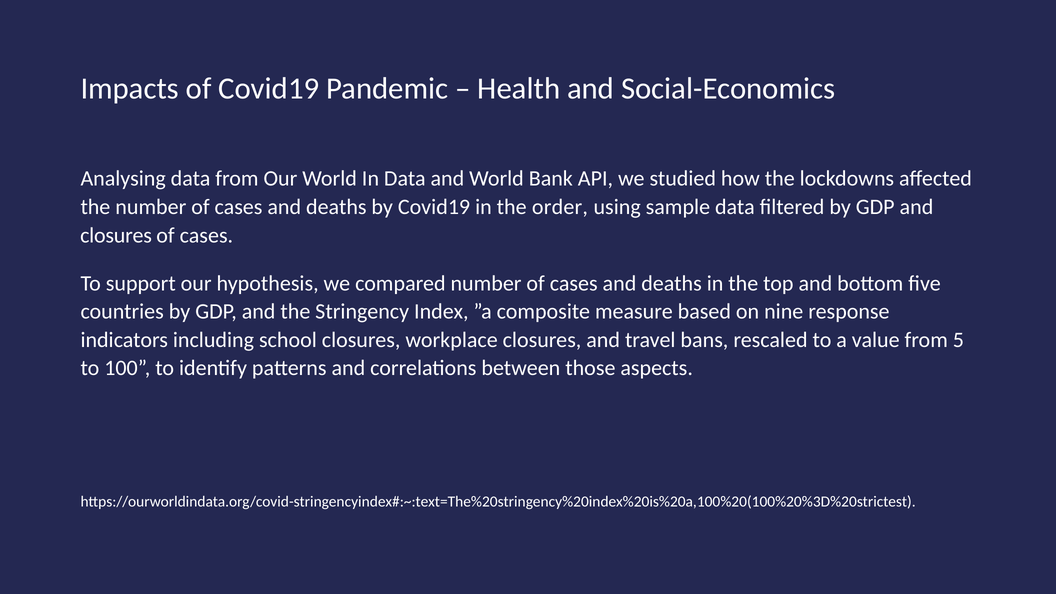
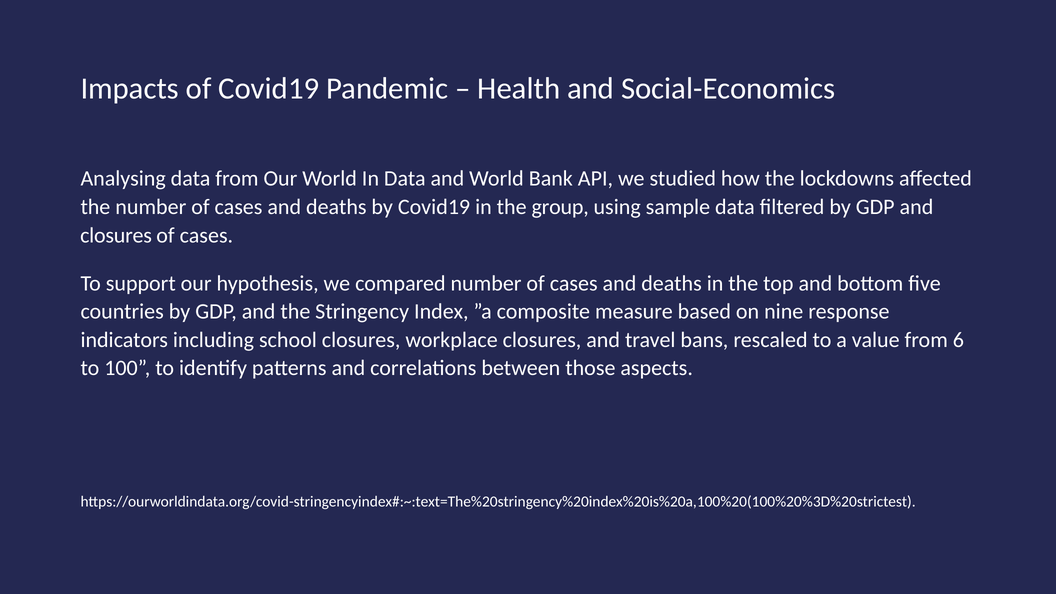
order: order -> group (560, 207)
5: 5 -> 6 (958, 340)
